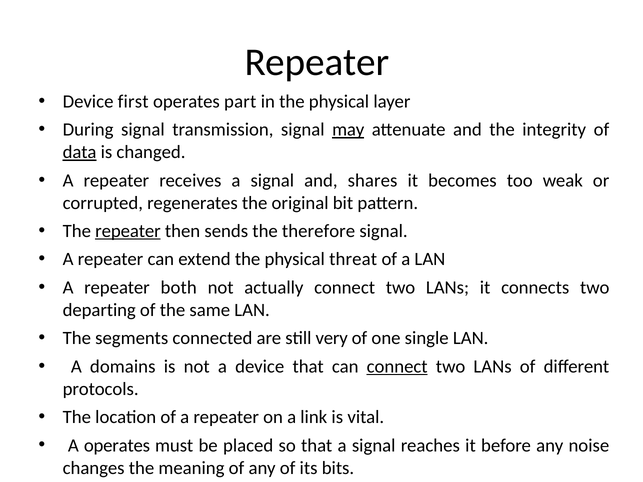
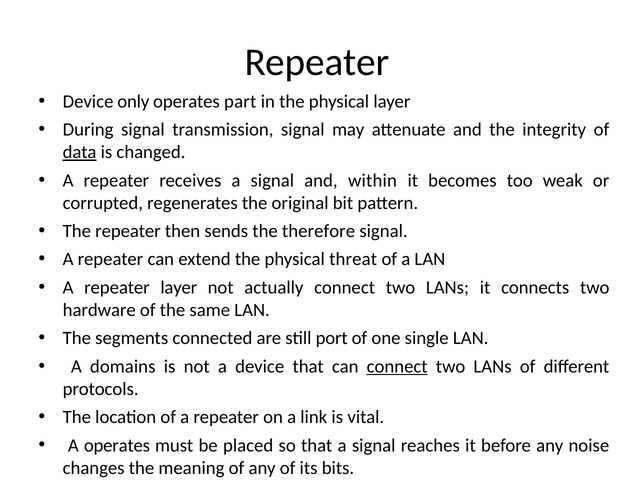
first: first -> only (133, 102)
may underline: present -> none (348, 130)
shares: shares -> within (372, 180)
repeater underline: present -> none (128, 231)
repeater both: both -> layer (179, 288)
departing: departing -> hardware (99, 310)
very: very -> port (332, 338)
